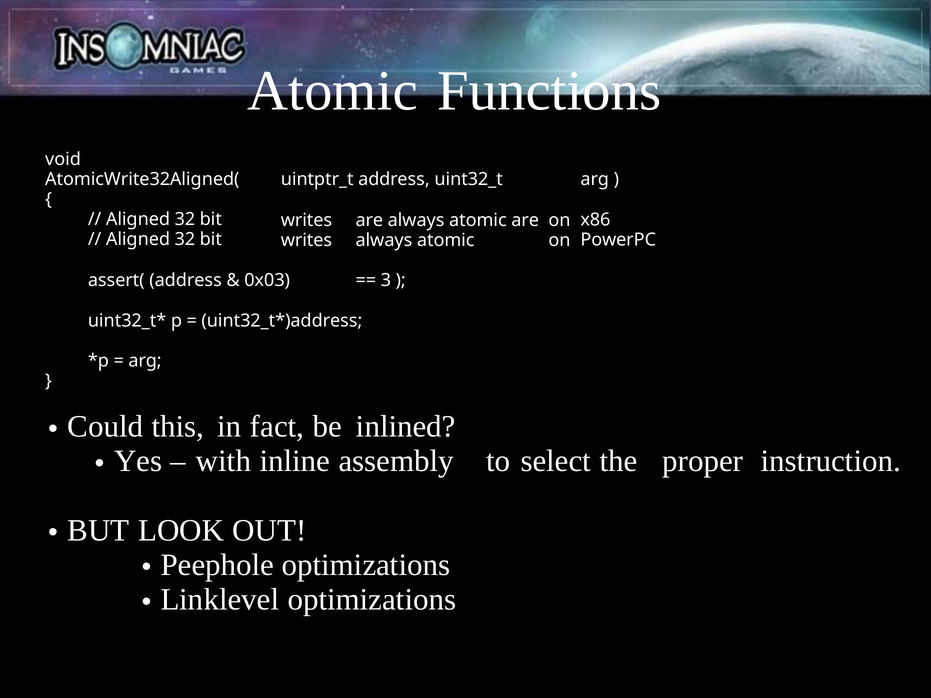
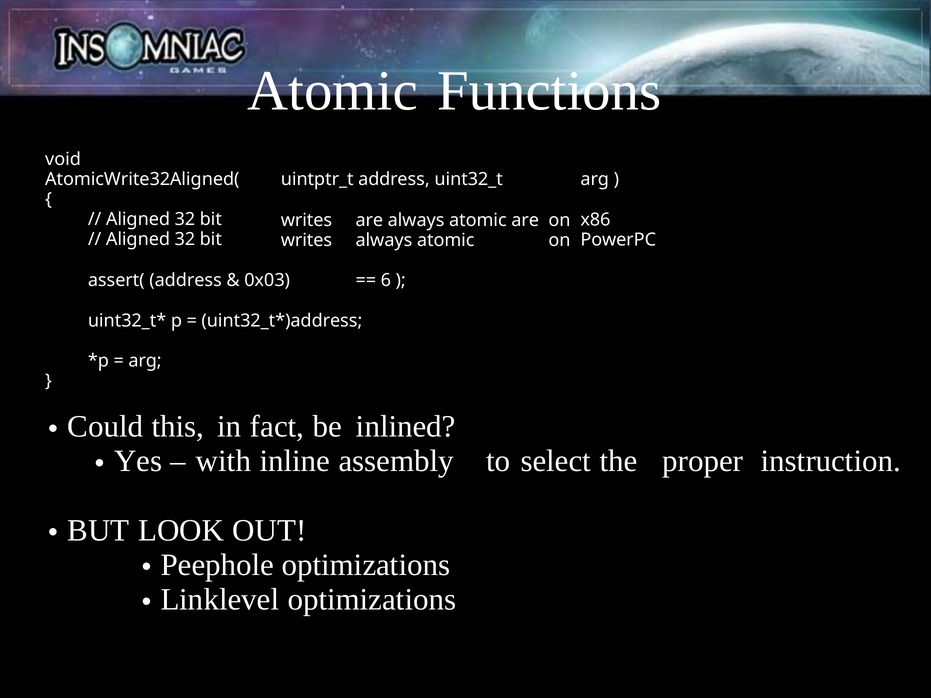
3: 3 -> 6 (386, 280)
